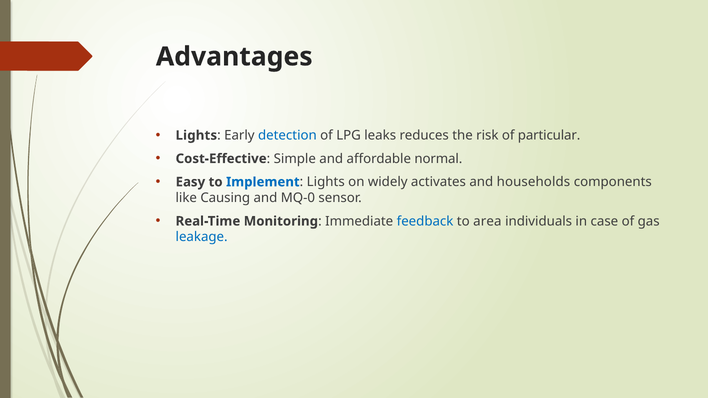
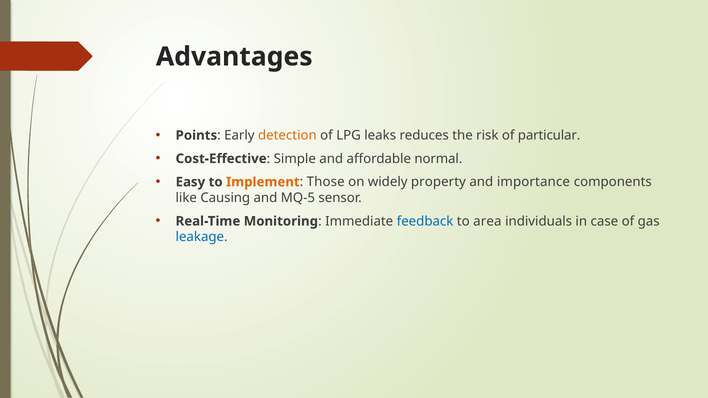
Lights: Lights -> Points (196, 135)
detection colour: blue -> orange (287, 135)
Implement colour: blue -> orange (263, 182)
Lights: Lights -> Those (326, 182)
activates: activates -> property (438, 182)
households: households -> importance (533, 182)
MQ-0: MQ-0 -> MQ-5 (298, 198)
